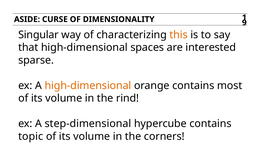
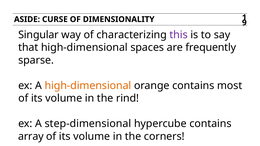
this colour: orange -> purple (179, 35)
interested: interested -> frequently (211, 47)
topic: topic -> array (31, 136)
